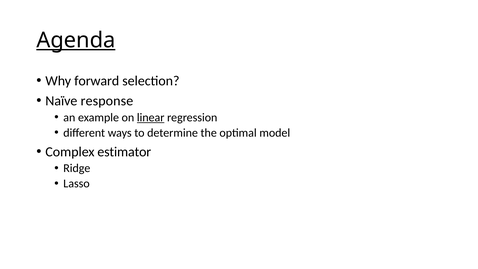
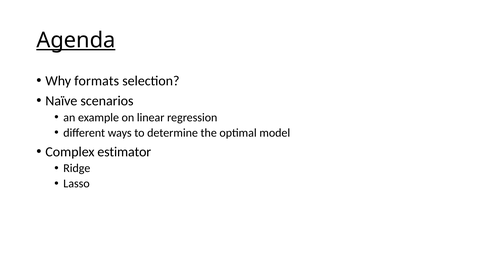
forward: forward -> formats (97, 81)
response: response -> scenarios (107, 101)
linear underline: present -> none (151, 117)
